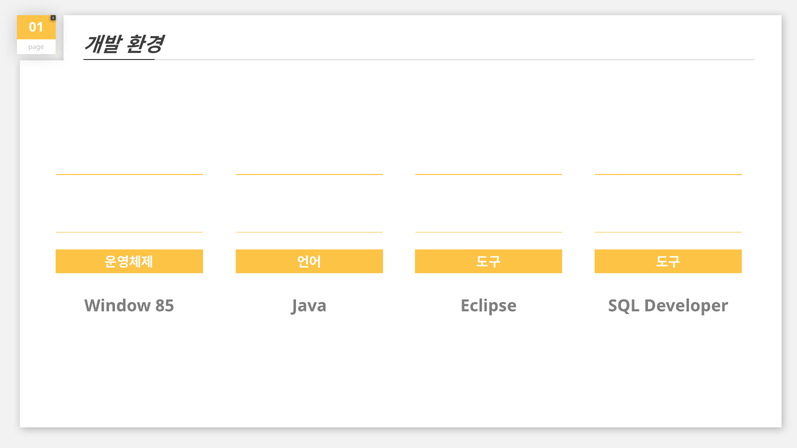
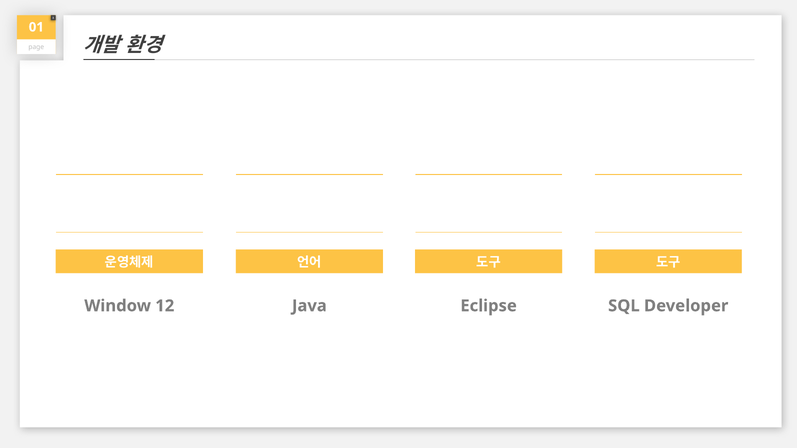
85: 85 -> 12 (165, 306)
